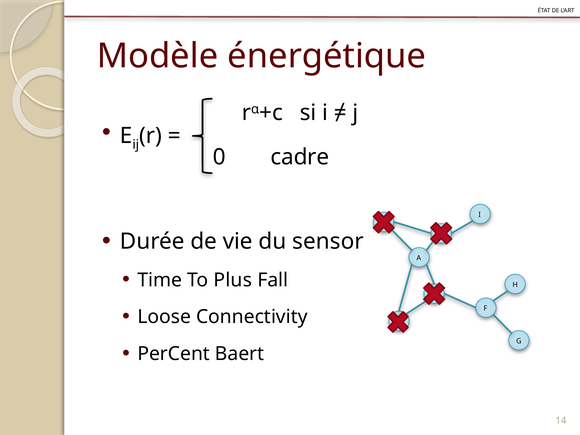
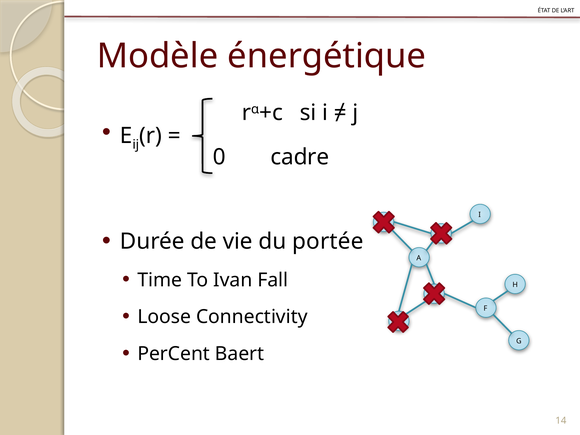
sensor: sensor -> portée (328, 241)
Plus: Plus -> Ivan (233, 280)
